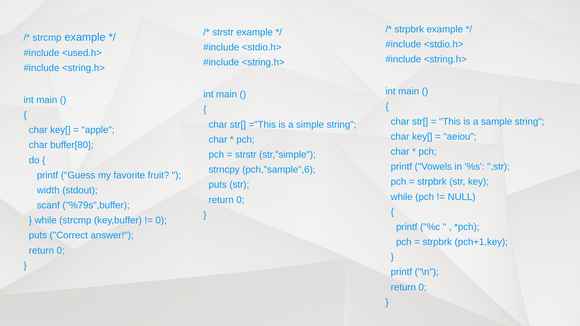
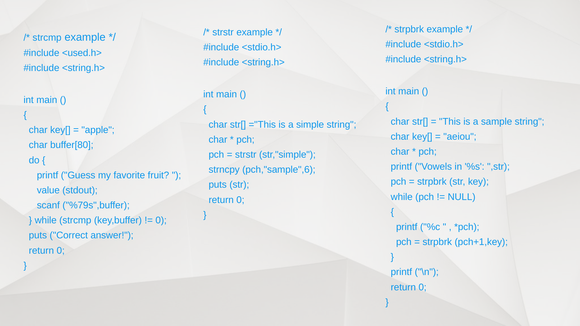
width: width -> value (48, 190)
